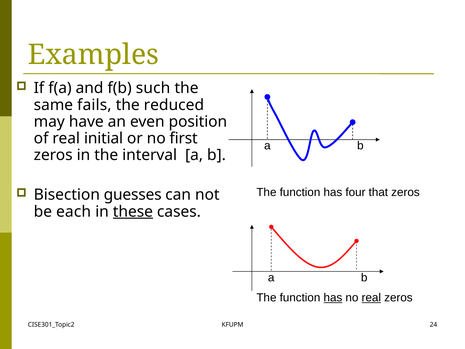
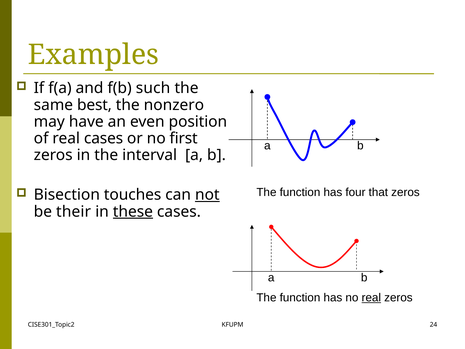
fails: fails -> best (94, 105)
reduced: reduced -> nonzero (174, 105)
real initial: initial -> cases (104, 138)
guesses: guesses -> touches (133, 195)
not underline: none -> present (207, 195)
each: each -> their (74, 211)
has underline: present -> none (333, 298)
